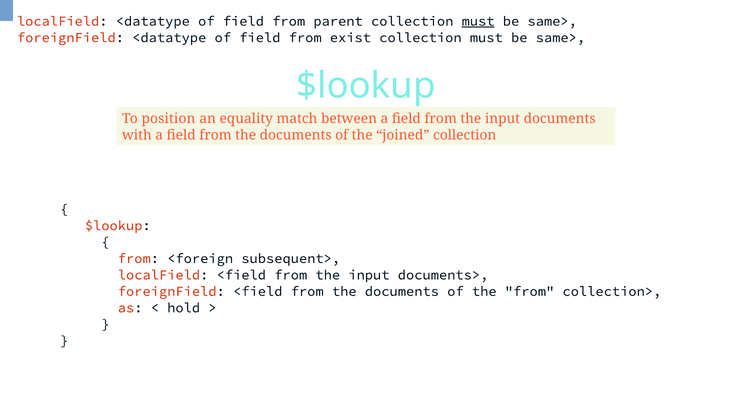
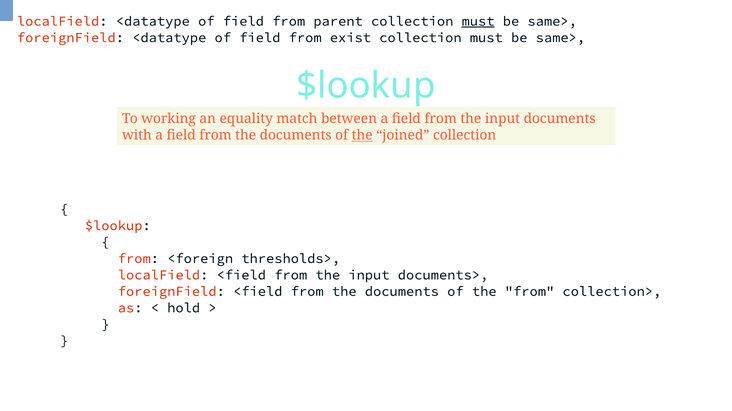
position: position -> working (169, 119)
the underline: none -> present (362, 136)
subsequent>: subsequent> -> thresholds> (291, 259)
